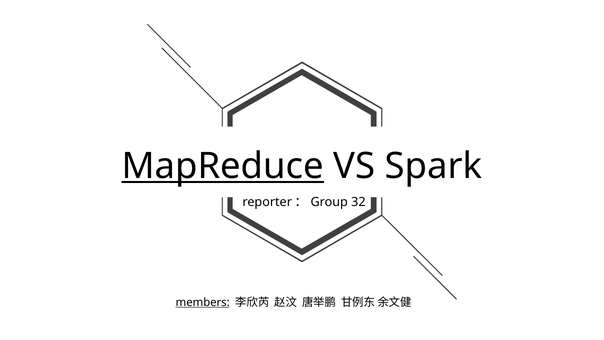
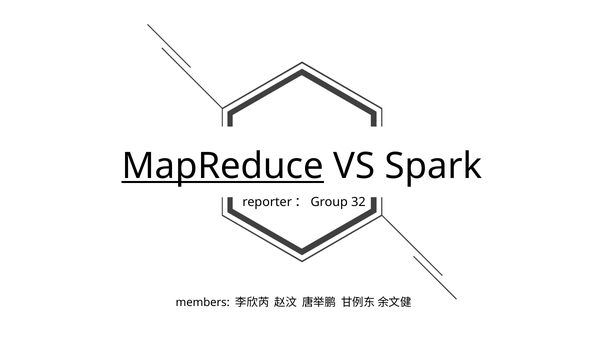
members underline: present -> none (203, 302)
